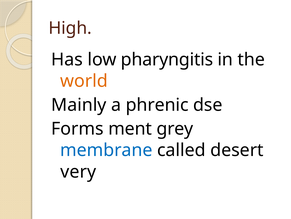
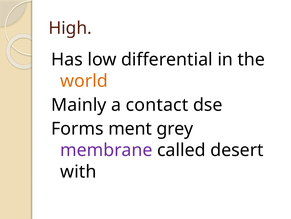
pharyngitis: pharyngitis -> differential (167, 59)
phrenic: phrenic -> contact (157, 105)
membrane colour: blue -> purple (106, 150)
very: very -> with (78, 171)
